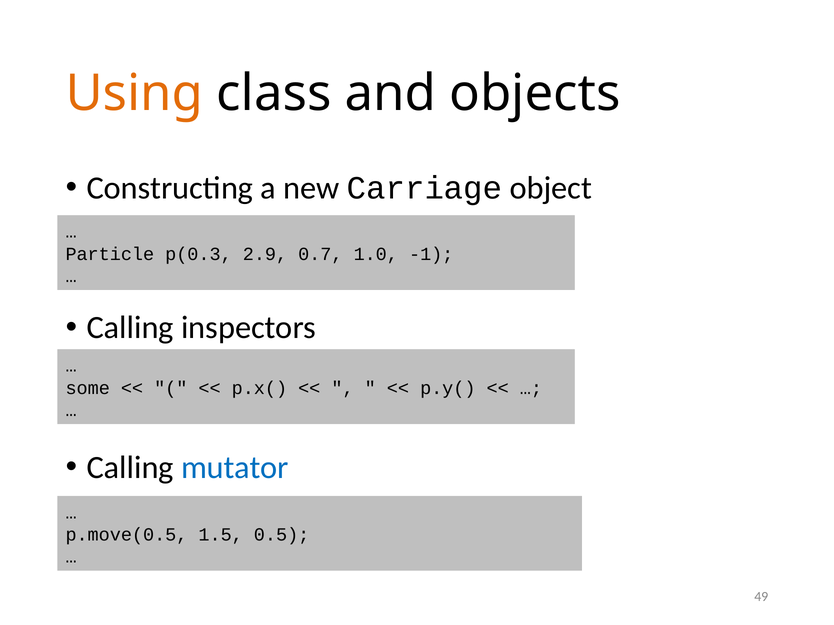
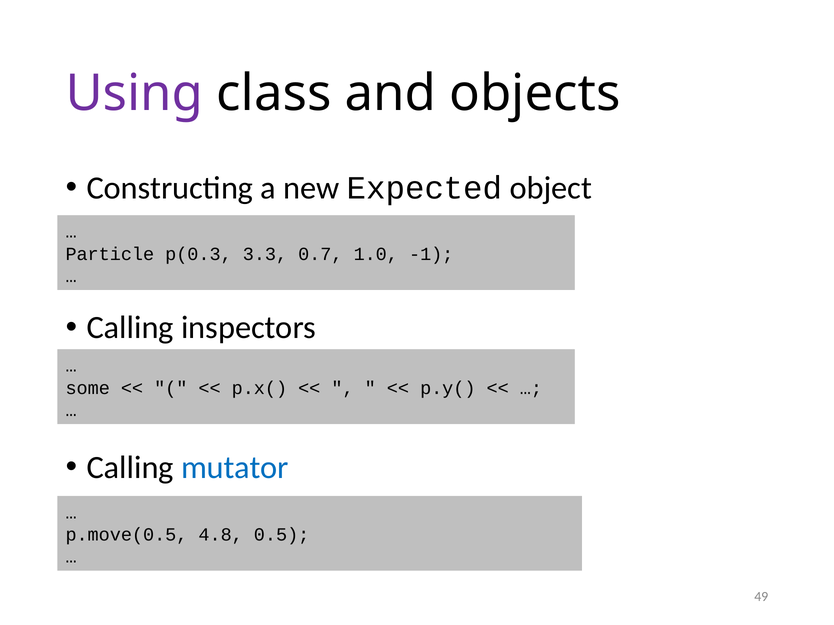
Using colour: orange -> purple (134, 93)
Carriage: Carriage -> Expected (425, 188)
2.9: 2.9 -> 3.3 (265, 254)
1.5: 1.5 -> 4.8 (221, 535)
